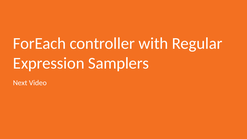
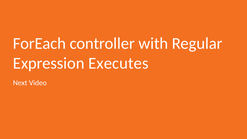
Samplers: Samplers -> Executes (118, 63)
